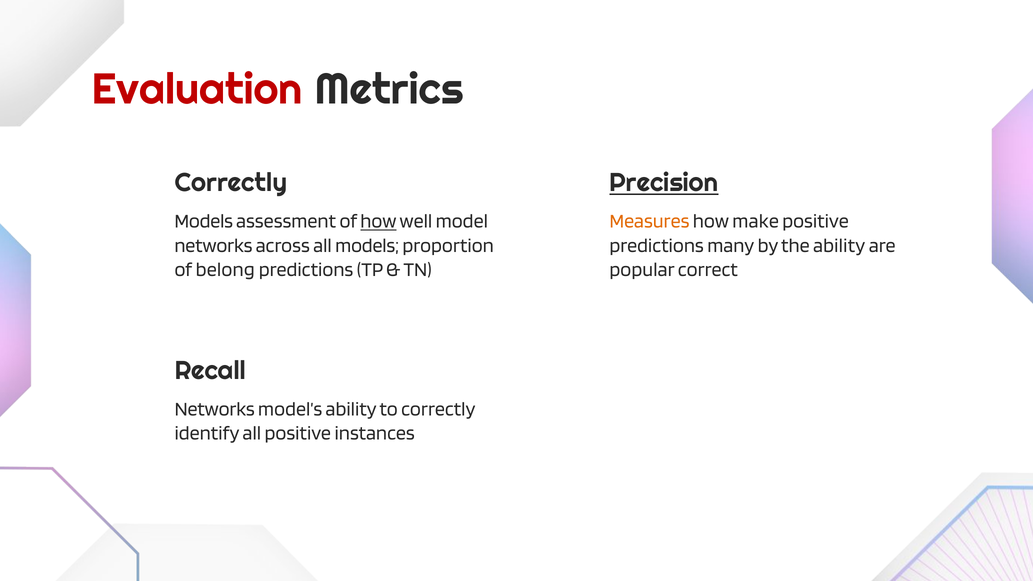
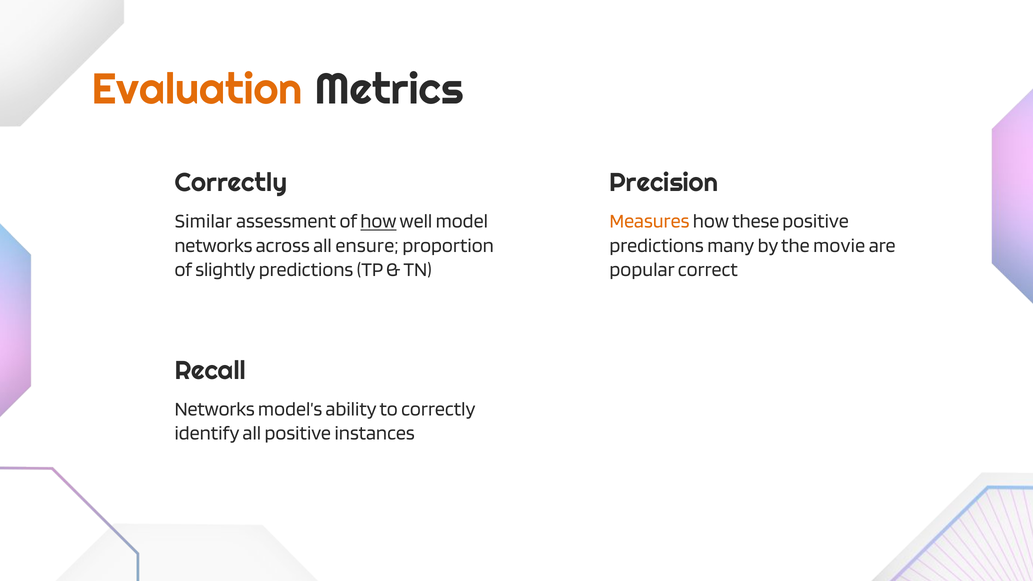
Evaluation colour: red -> orange (197, 89)
Precision underline: present -> none (664, 183)
Models: Models -> Similar (204, 221)
make: make -> these (756, 221)
all models: models -> ensure (367, 245)
the ability: ability -> movie (839, 245)
belong: belong -> slightly (225, 270)
